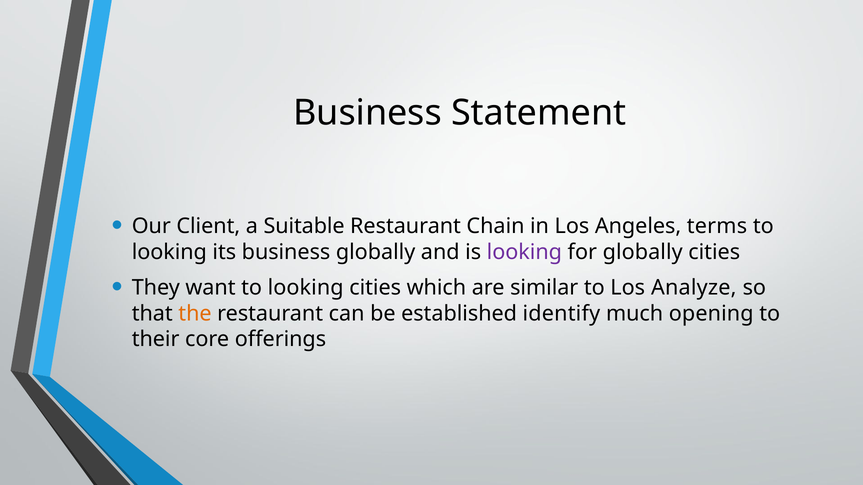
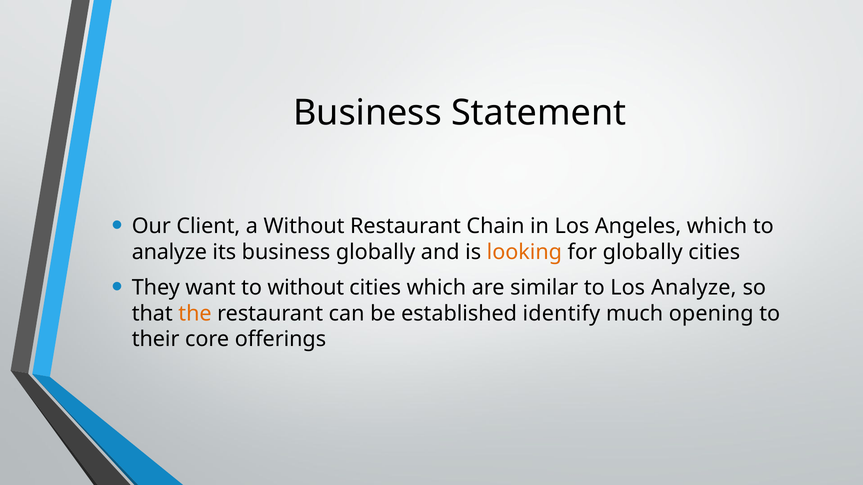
a Suitable: Suitable -> Without (304, 226)
Angeles terms: terms -> which (717, 226)
looking: looking -> analyze (169, 252)
looking colour: purple -> orange (524, 252)
want to looking: looking -> without (306, 288)
